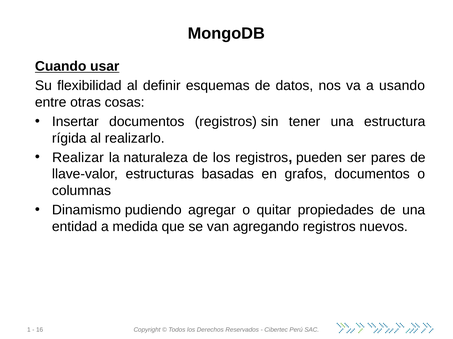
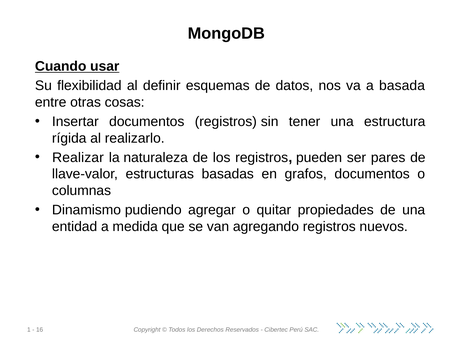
usando: usando -> basada (402, 86)
